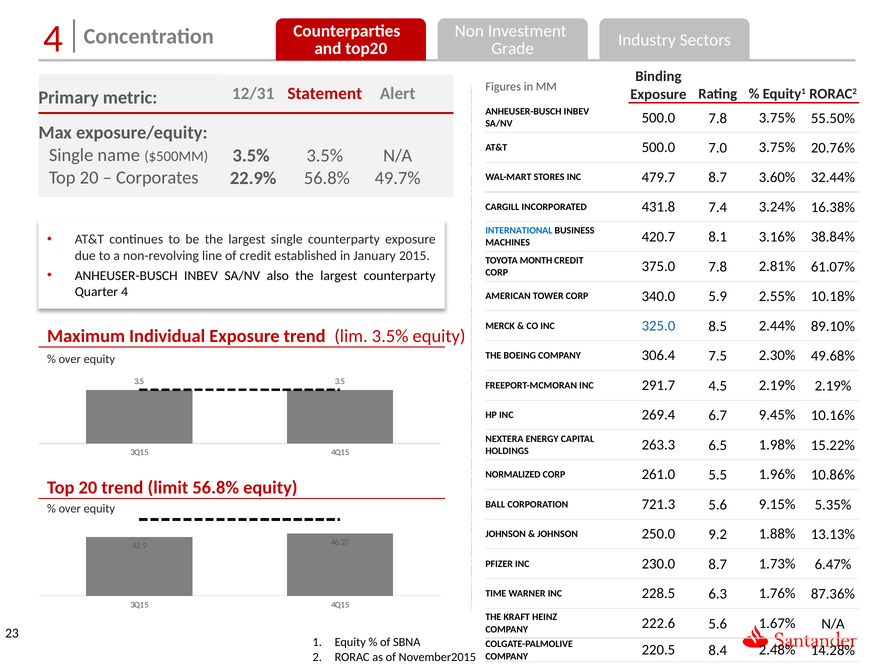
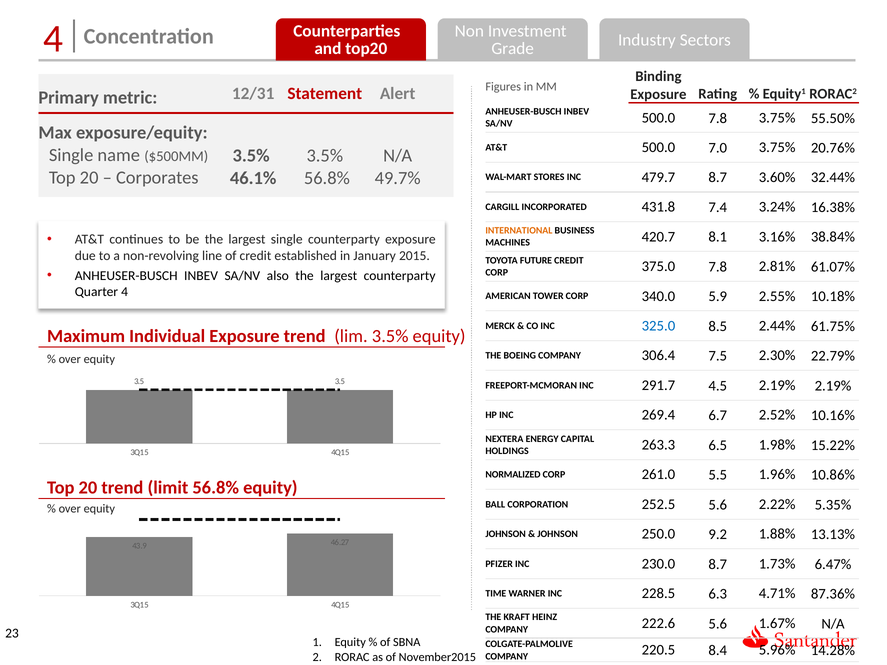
22.9%: 22.9% -> 46.1% (253, 178)
INTERNATIONAL colour: blue -> orange (519, 231)
MONTH: MONTH -> FUTURE (536, 260)
89.10%: 89.10% -> 61.75% (833, 326)
49.68%: 49.68% -> 22.79% (833, 356)
9.45%: 9.45% -> 2.52% (777, 415)
721.3: 721.3 -> 252.5 (658, 505)
9.15%: 9.15% -> 2.22% (777, 505)
1.76%: 1.76% -> 4.71% (777, 594)
2.48%: 2.48% -> 5.96% (777, 650)
